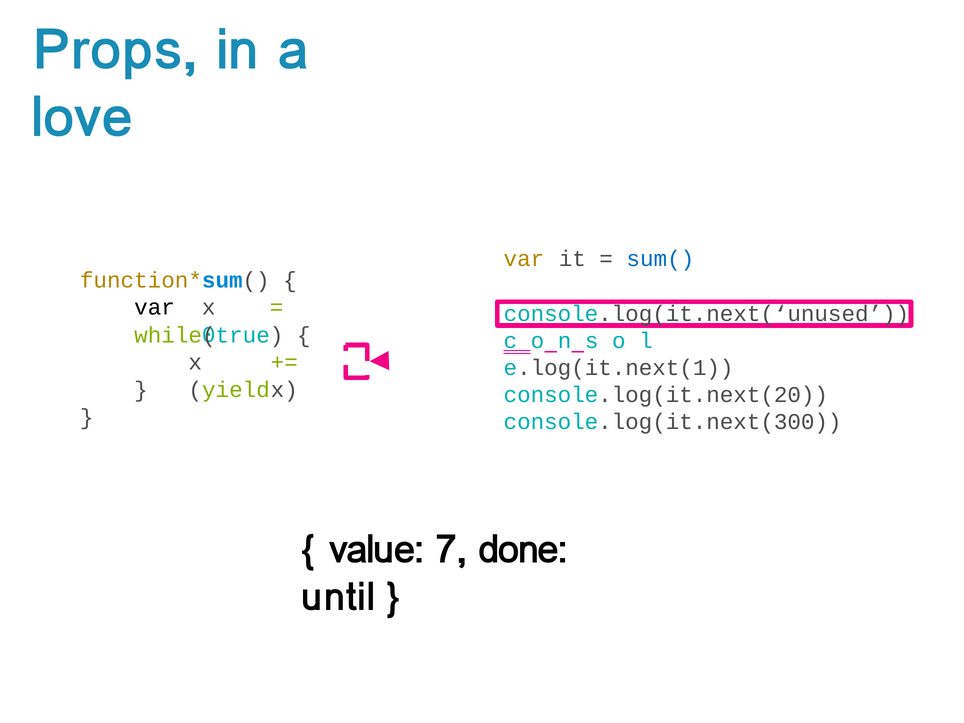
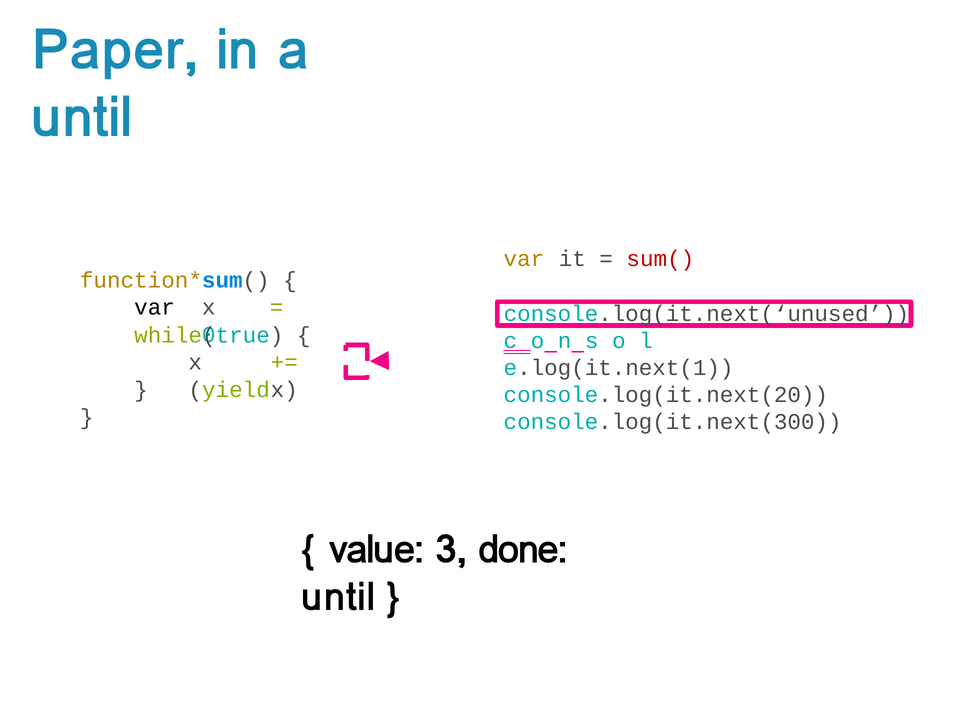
Props: Props -> Paper (116, 50)
love: love -> until (82, 118)
sum( colour: blue -> red (660, 259)
7: 7 -> 3 (452, 550)
